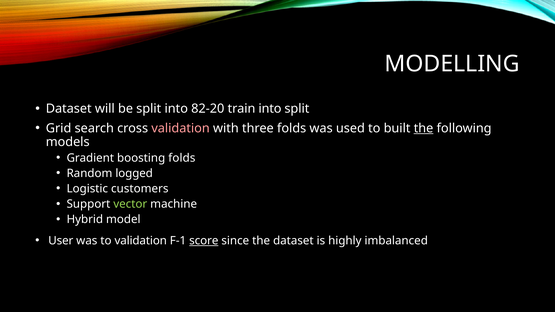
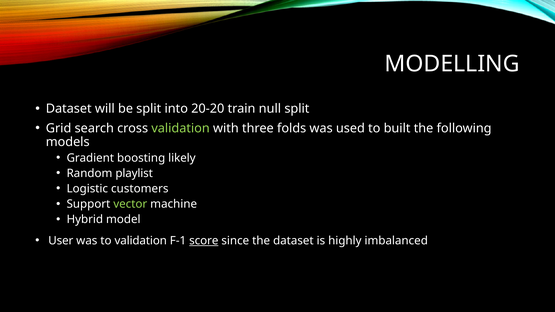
82-20: 82-20 -> 20-20 (208, 109)
train into: into -> null (270, 109)
validation colour: pink -> light green (181, 128)
the underline: present -> none (424, 128)
boosting folds: folds -> likely (182, 158)
logged: logged -> playlist (134, 173)
